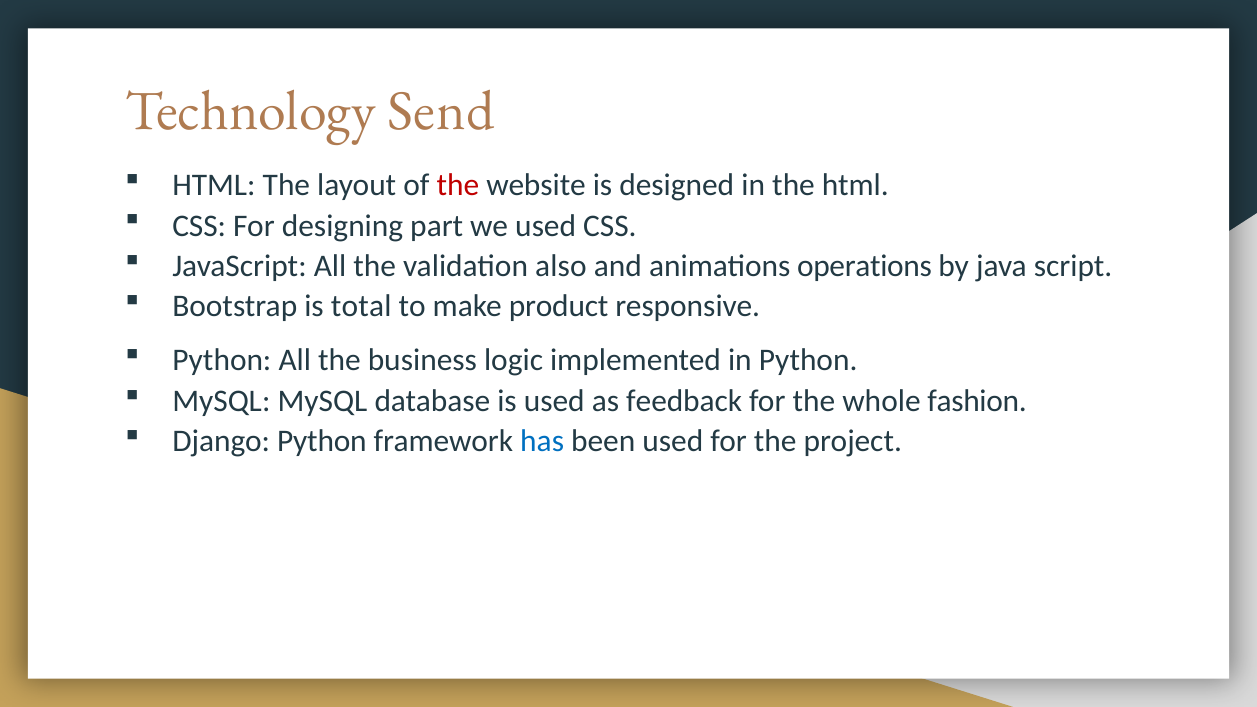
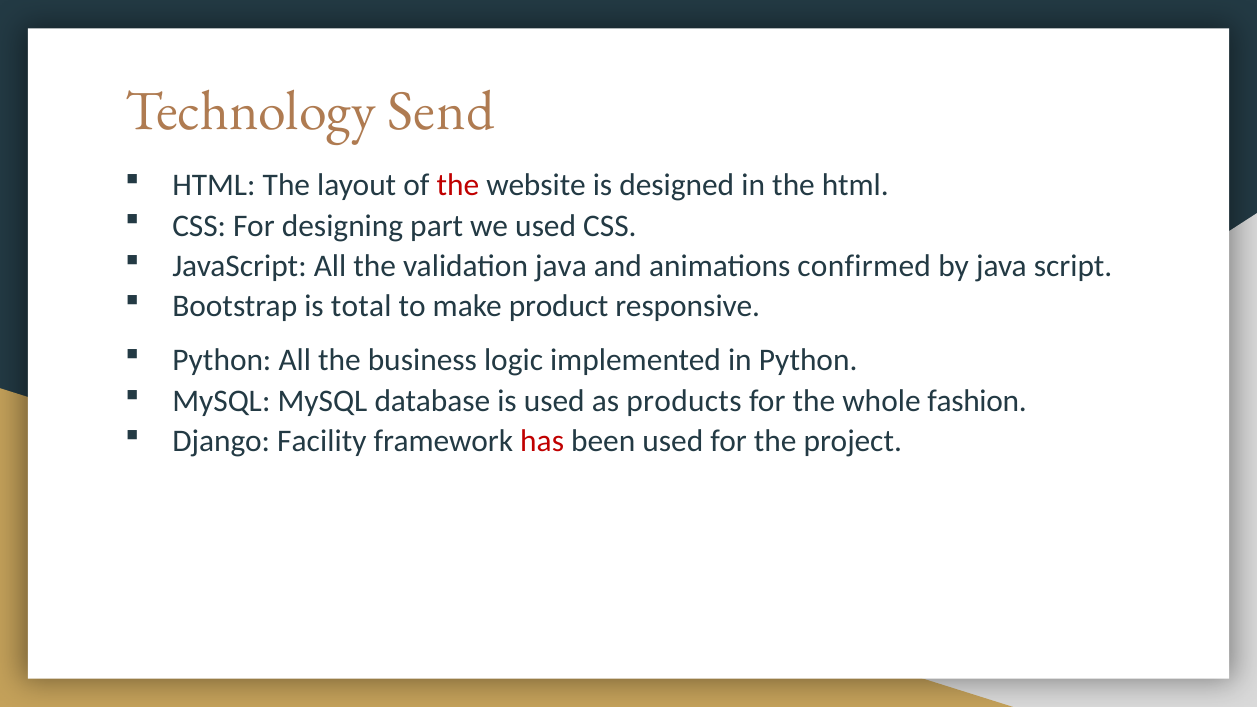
validation also: also -> java (561, 266)
operations: operations -> confirmed (864, 266)
feedback: feedback -> products (684, 401)
Django Python: Python -> Facility (322, 441)
has colour: blue -> red (542, 441)
